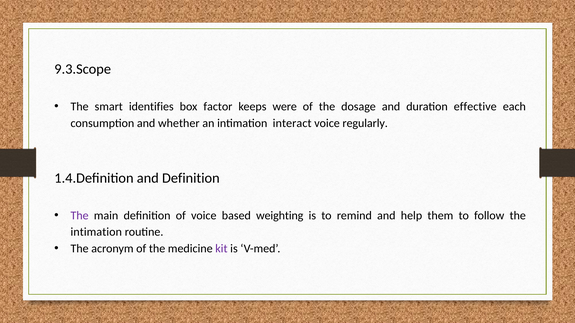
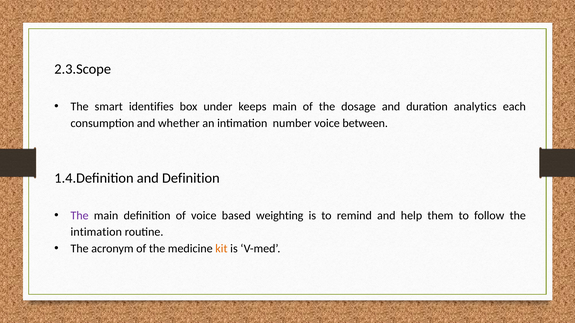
9.3.Scope: 9.3.Scope -> 2.3.Scope (83, 69)
factor: factor -> under (218, 107)
keeps were: were -> main (285, 107)
effective: effective -> analytics (475, 107)
interact: interact -> number (292, 123)
regularly: regularly -> between (365, 123)
kit colour: purple -> orange (221, 249)
